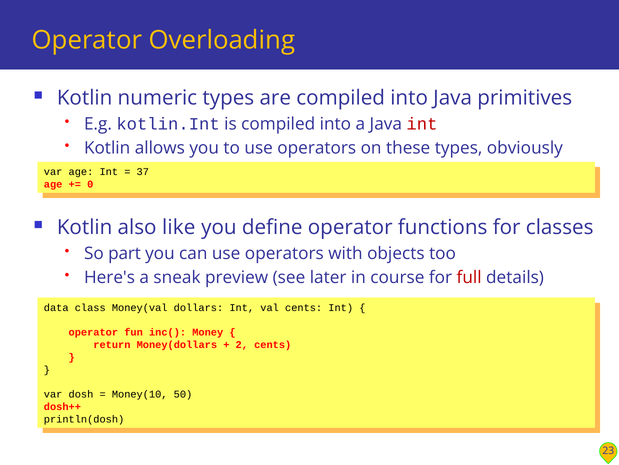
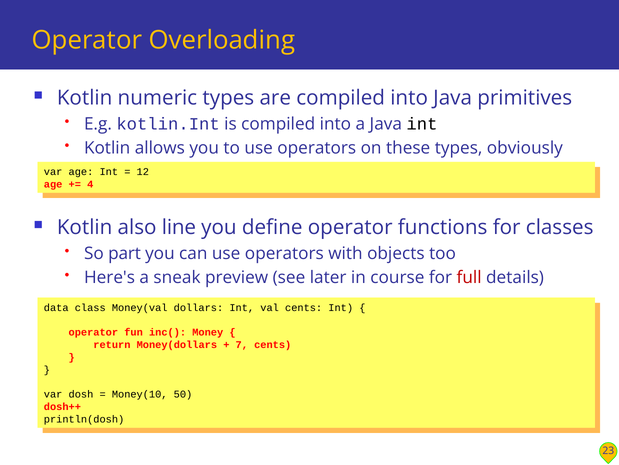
int colour: red -> black (422, 124)
37: 37 -> 12 (143, 172)
0: 0 -> 4 (90, 184)
like: like -> line (179, 227)
2: 2 -> 7 (242, 344)
